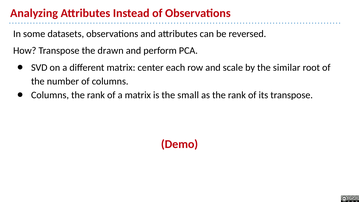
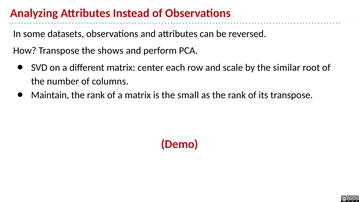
drawn: drawn -> shows (111, 51)
Columns: Columns -> Maintain (50, 95)
